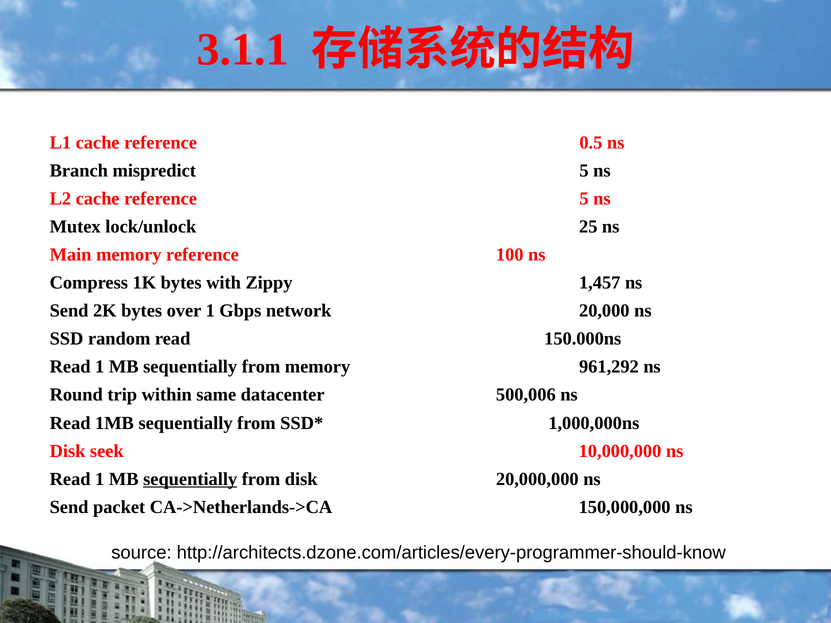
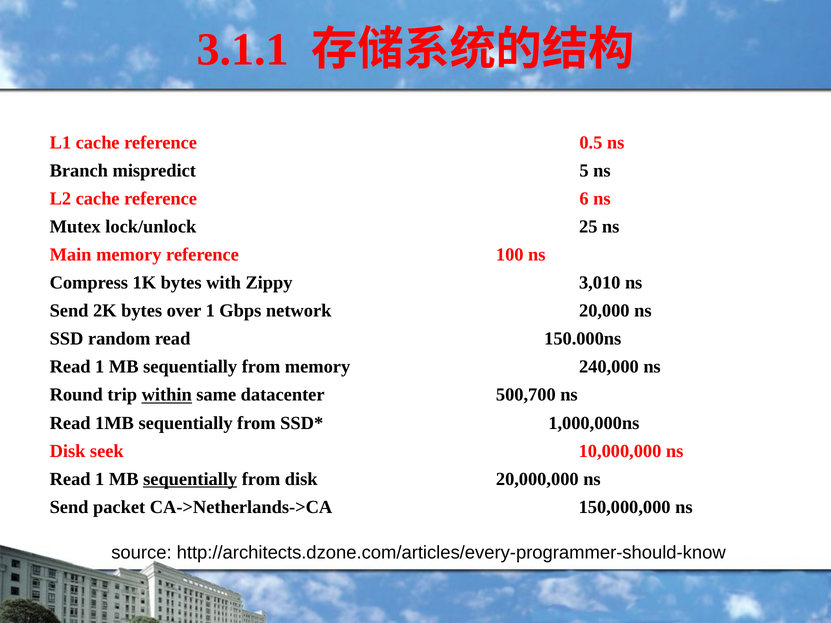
reference 5: 5 -> 6 (584, 199)
1,457: 1,457 -> 3,010 (600, 283)
961,292: 961,292 -> 240,000 (609, 367)
within underline: none -> present (167, 395)
500,006: 500,006 -> 500,700 (526, 395)
